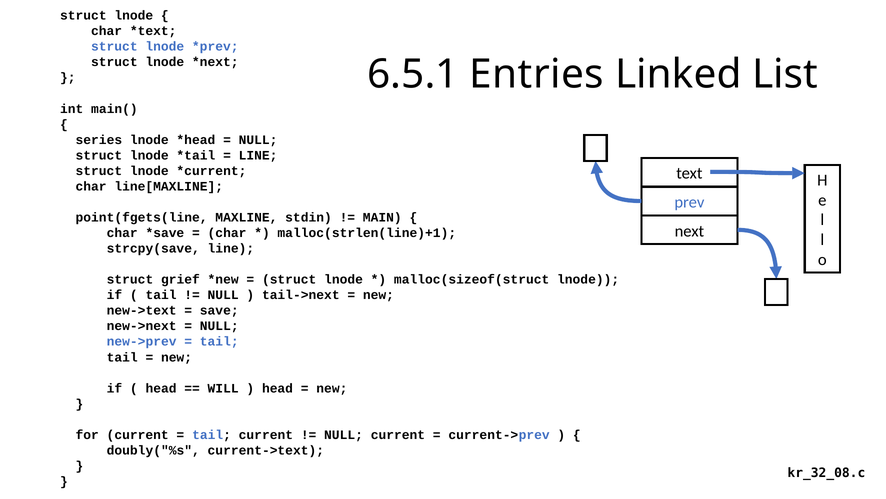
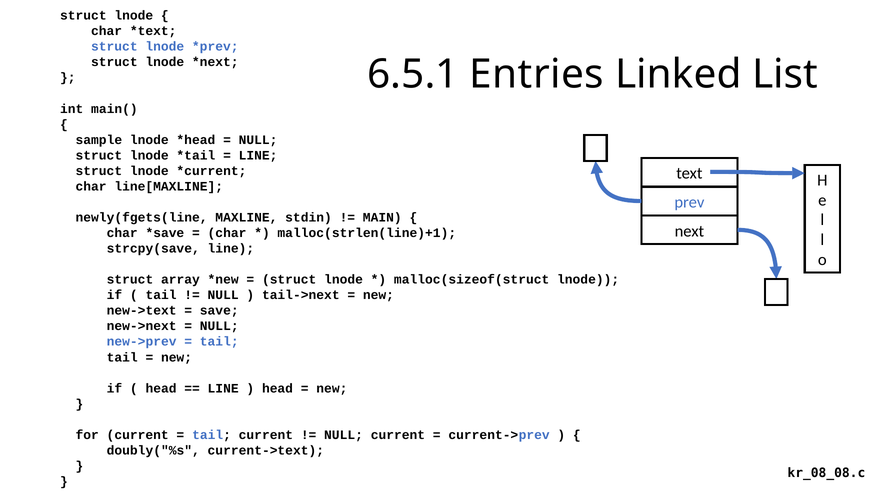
series: series -> sample (99, 140)
point(fgets(line: point(fgets(line -> newly(fgets(line (142, 217)
grief: grief -> array (180, 279)
WILL: WILL -> LINE (223, 388)
kr_32_08.c: kr_32_08.c -> kr_08_08.c (826, 473)
